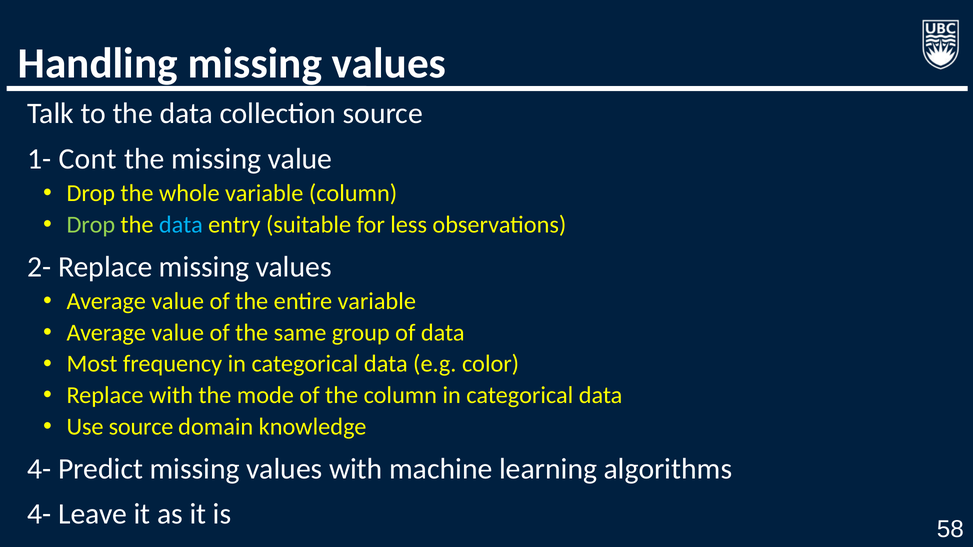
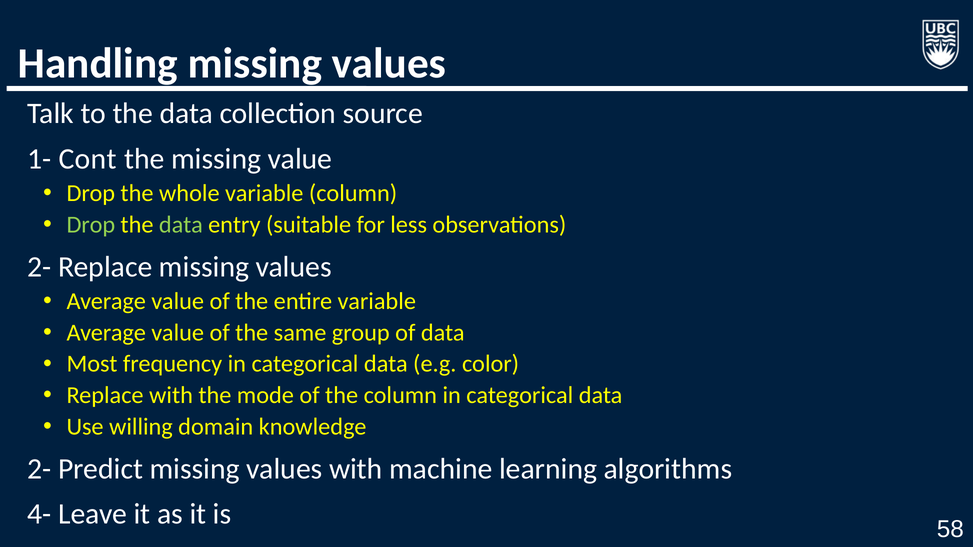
data colour: light blue -> light green (181, 225)
Use source: source -> willing (141, 427)
4-: 4- -> 2- (39, 469)
